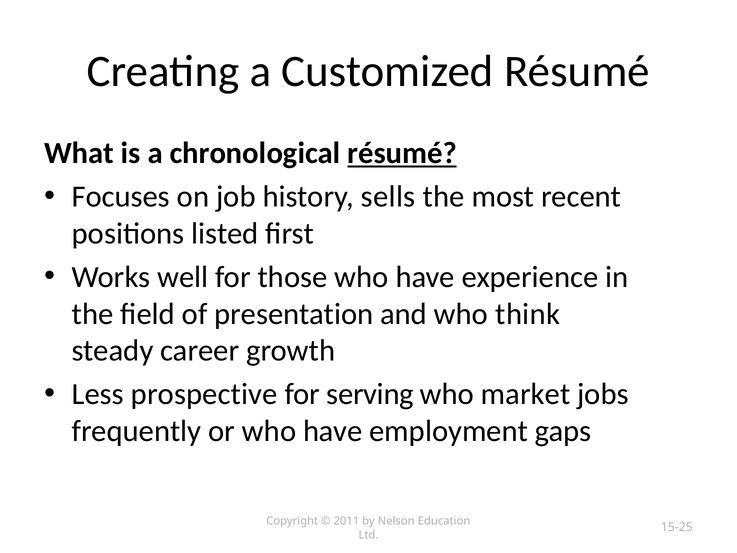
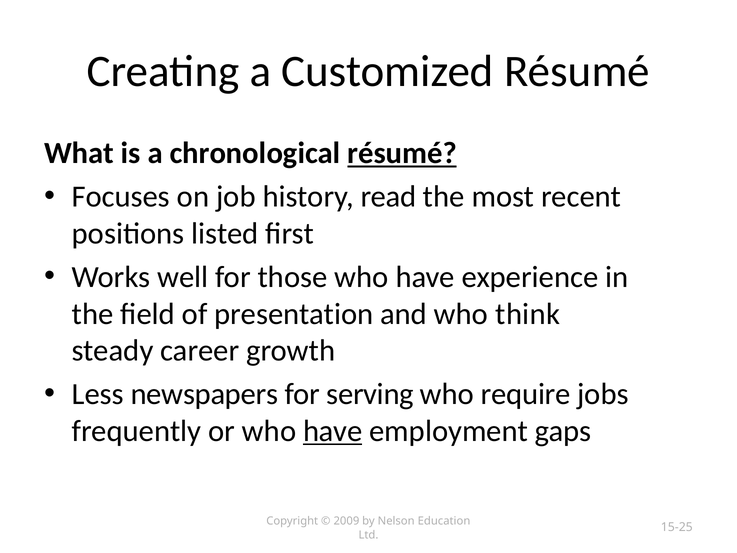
sells: sells -> read (389, 197)
prospective: prospective -> newspapers (204, 394)
market: market -> require (526, 394)
have underline: none -> present (333, 431)
2011: 2011 -> 2009 (346, 521)
